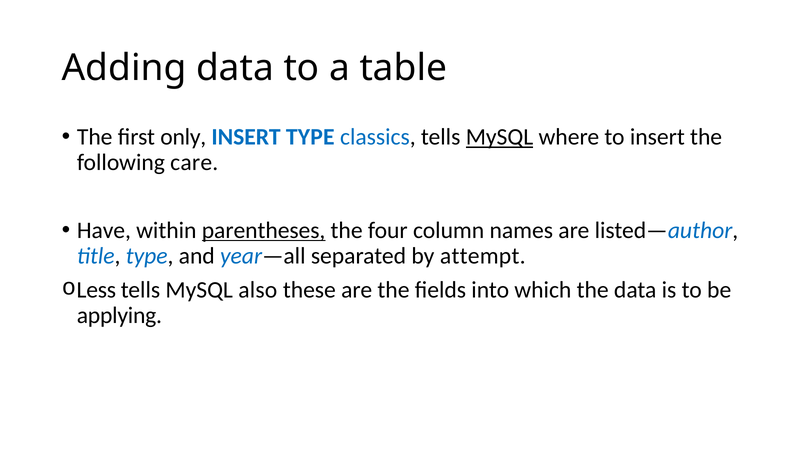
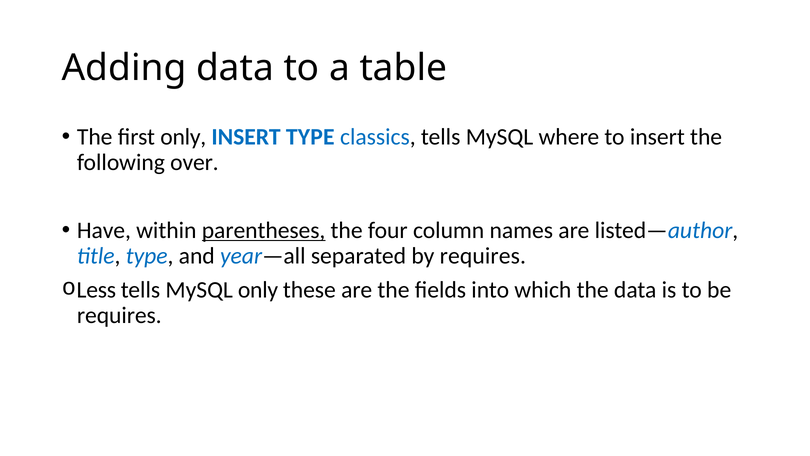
MySQL underline: present -> none (499, 137)
care: care -> over (194, 162)
by attempt: attempt -> requires (483, 256)
MySQL also: also -> only (258, 290)
applying: applying -> requires (119, 315)
